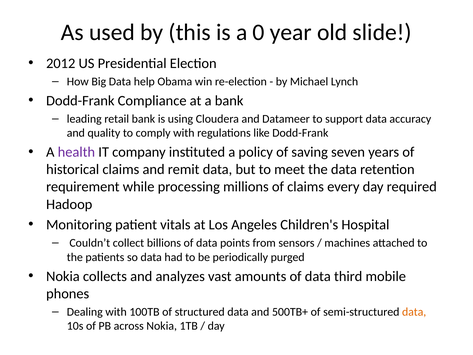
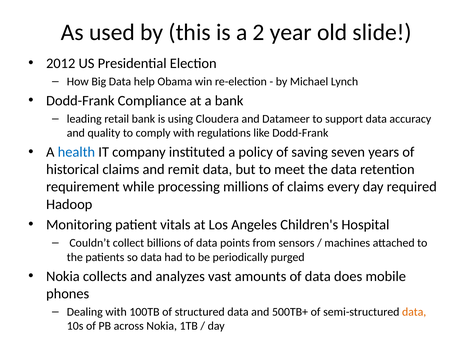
0: 0 -> 2 (259, 32)
health colour: purple -> blue (76, 152)
third: third -> does (348, 276)
